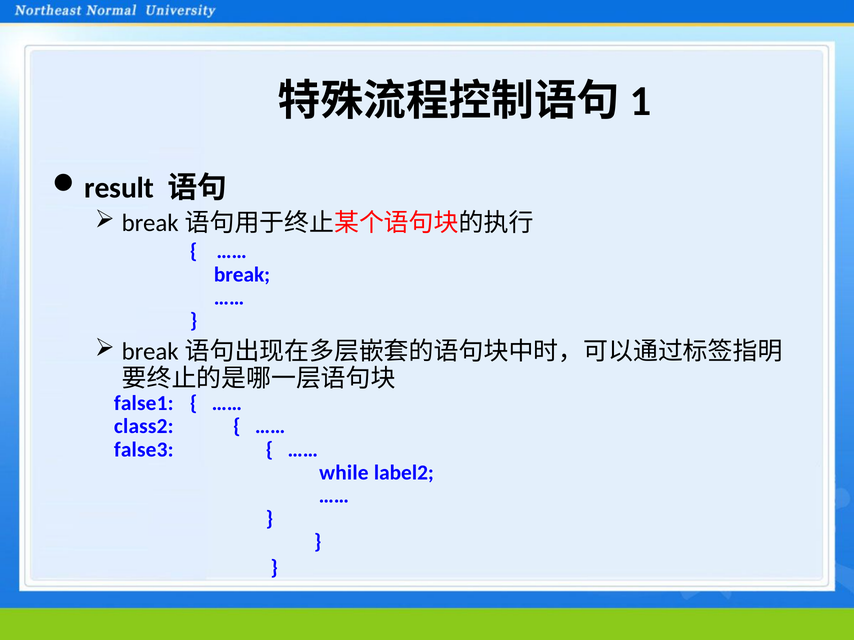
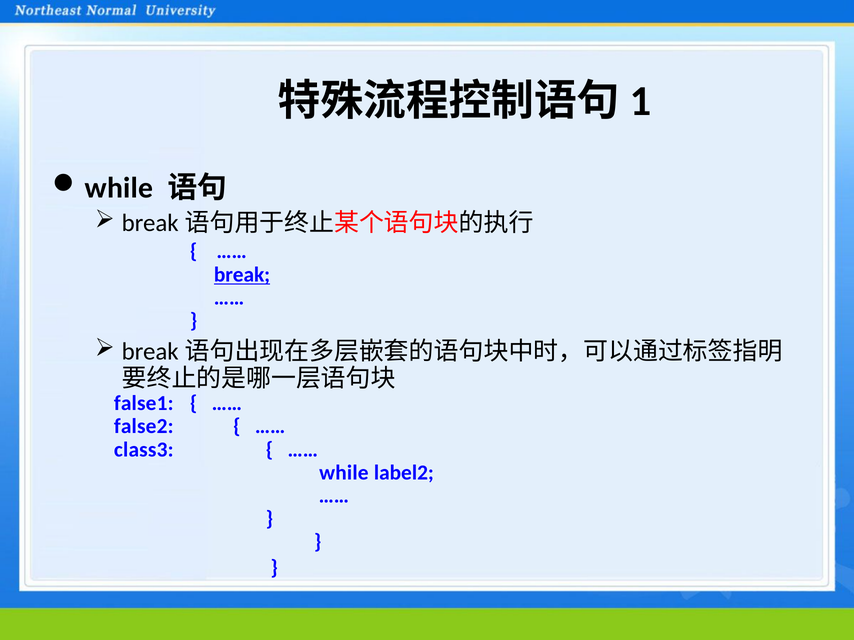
result: result -> while (119, 188)
break underline: none -> present (242, 275)
class2: class2 -> false2 (144, 427)
false3: false3 -> class3 (144, 450)
